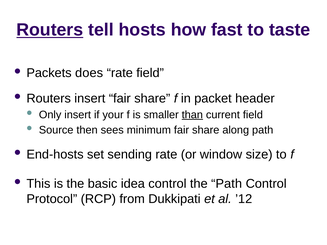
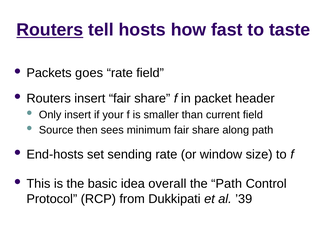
does: does -> goes (89, 73)
than underline: present -> none (192, 115)
idea control: control -> overall (167, 184)
’12: ’12 -> ’39 (244, 199)
